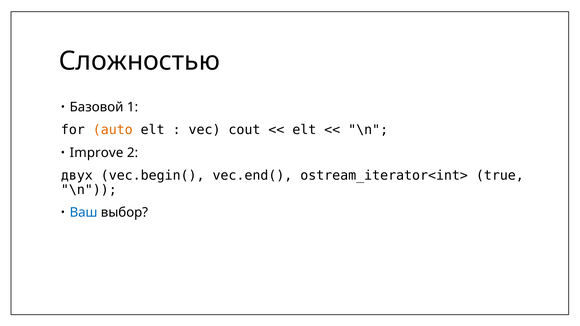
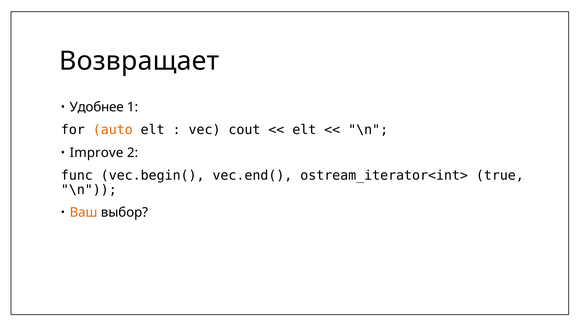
Сложностью: Сложностью -> Возвращает (139, 61)
Базовой: Базовой -> Удобнее (97, 107)
двух: двух -> func (77, 176)
Ваш colour: blue -> orange (84, 213)
